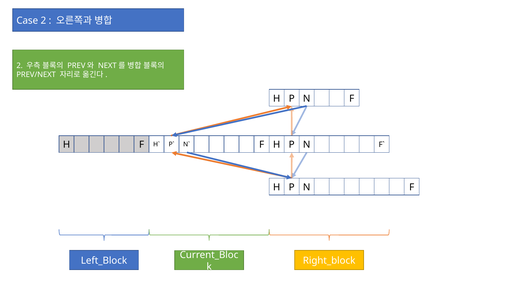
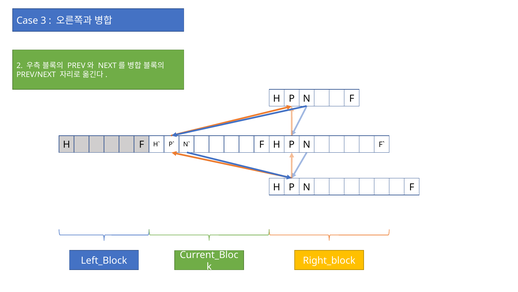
Case 2: 2 -> 3 (43, 21)
